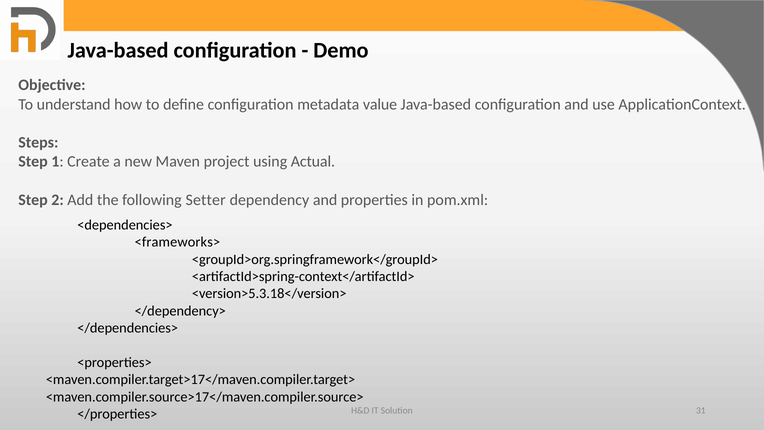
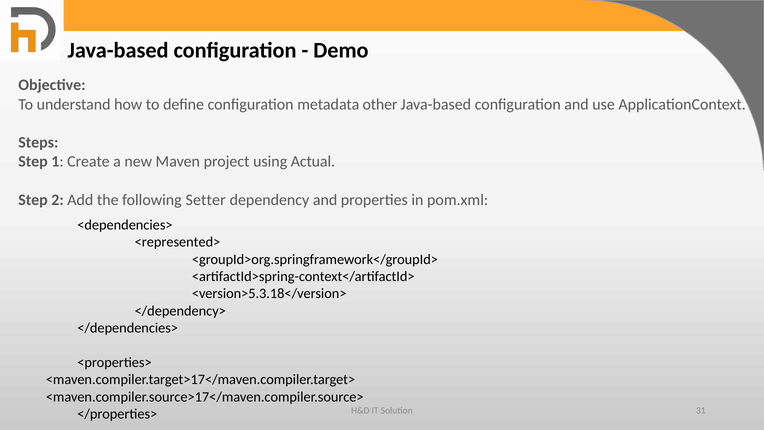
value: value -> other (380, 104)
<frameworks>: <frameworks> -> <represented> (177, 242)
